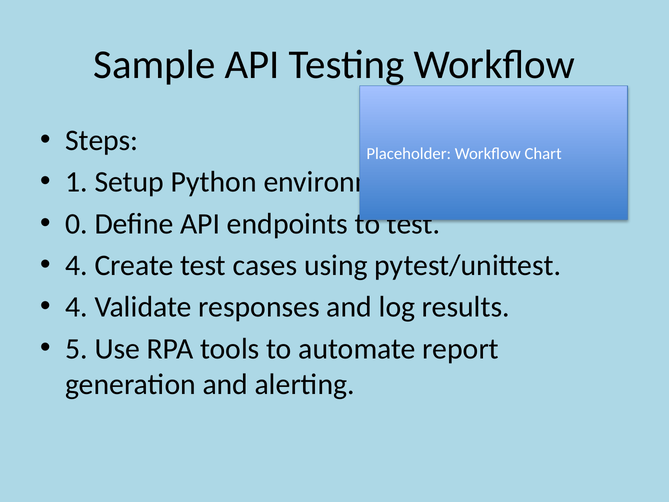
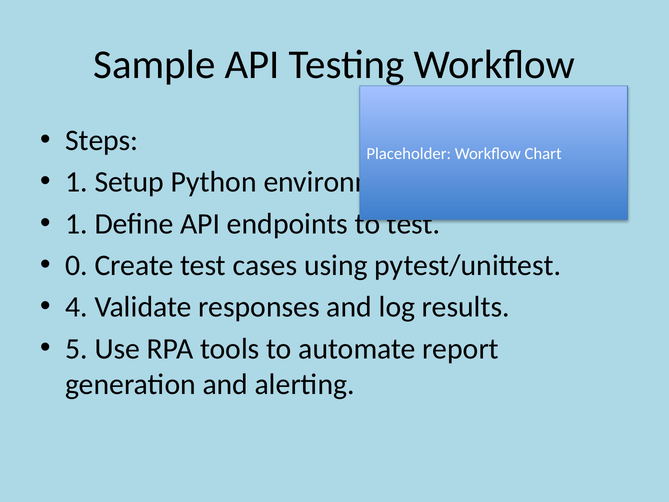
0: 0 -> 1 (77, 224)
4: 4 -> 0 (77, 265)
